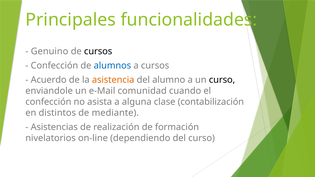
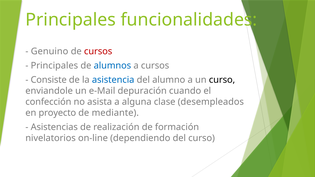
cursos colour: black -> red (98, 51)
Confección: Confección -> Principales (54, 66)
Acuerdo: Acuerdo -> Consiste (49, 80)
asistencia colour: orange -> blue (113, 80)
comunidad: comunidad -> depuración (142, 91)
contabilización: contabilización -> desempleados (211, 102)
distintos: distintos -> proyecto (57, 113)
